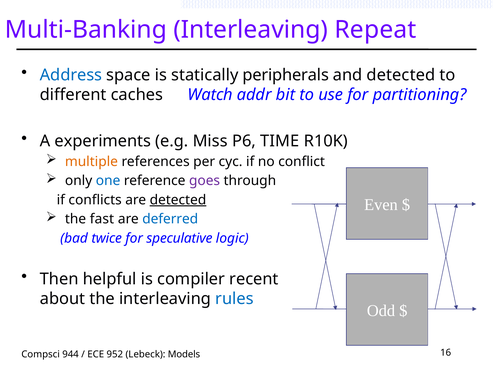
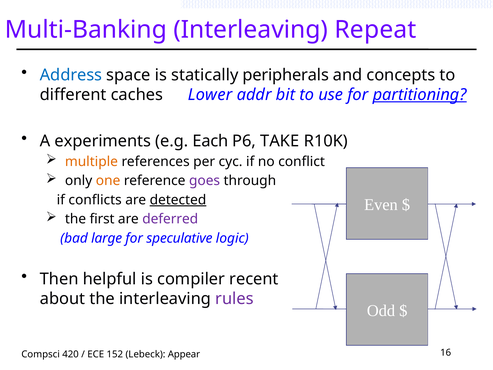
and detected: detected -> concepts (401, 75)
Watch: Watch -> Lower (210, 95)
partitioning underline: none -> present (420, 95)
Miss: Miss -> Each (210, 141)
TIME: TIME -> TAKE (280, 141)
one colour: blue -> orange (108, 181)
fast: fast -> first (102, 219)
deferred colour: blue -> purple (170, 219)
twice: twice -> large (107, 238)
rules colour: blue -> purple (234, 299)
944: 944 -> 420 (70, 354)
952: 952 -> 152 (115, 354)
Models: Models -> Appear (184, 354)
